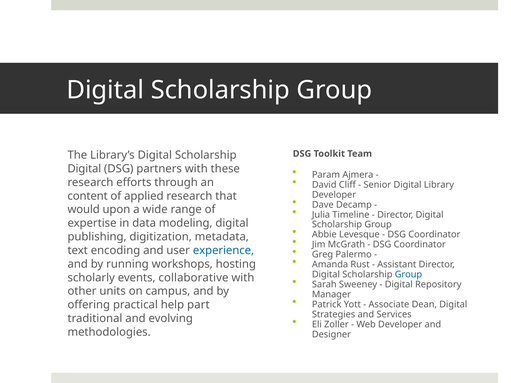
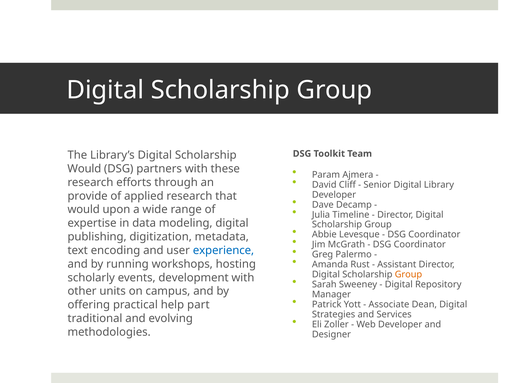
Digital: Digital -> Would (84, 169)
content: content -> provide (88, 196)
Group colour: blue -> orange (408, 275)
collaborative: collaborative -> development (194, 278)
